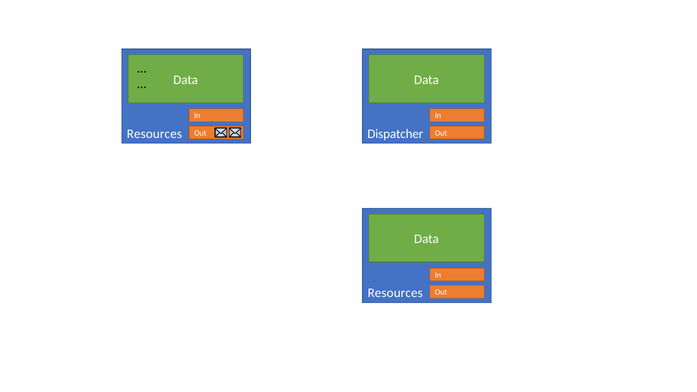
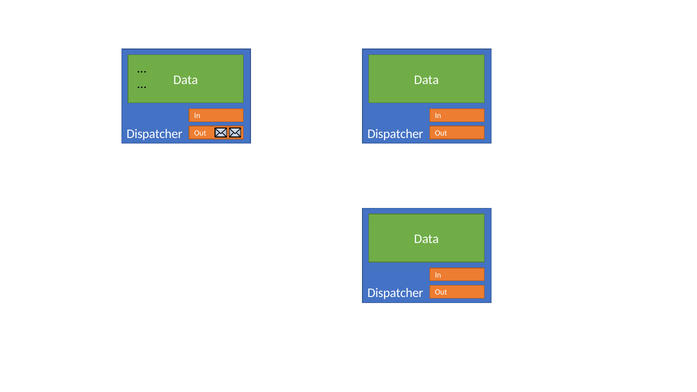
Resources: Resources -> Dispatcher (155, 134)
Resources: Resources -> Dispatcher (395, 293)
